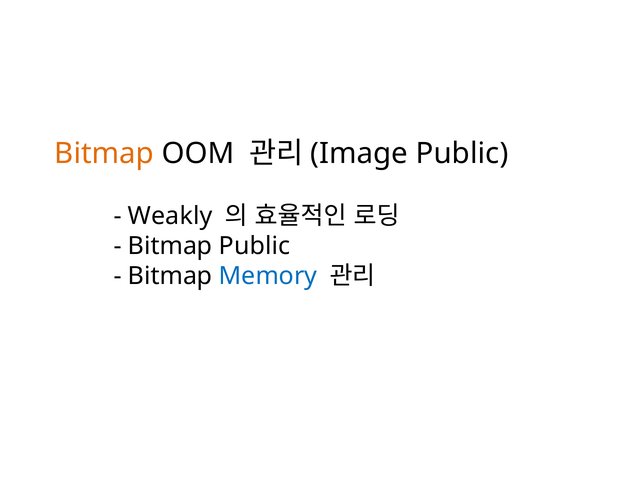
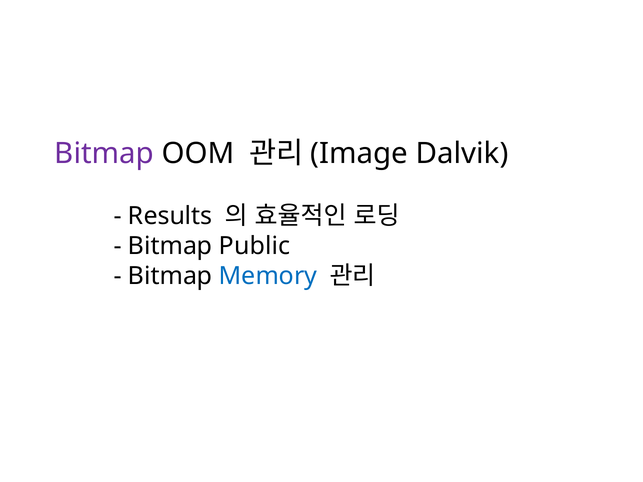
Bitmap colour: orange -> purple (104, 154)
Public: Public -> Dalvik (462, 154)
Weakly: Weakly -> Results (170, 216)
